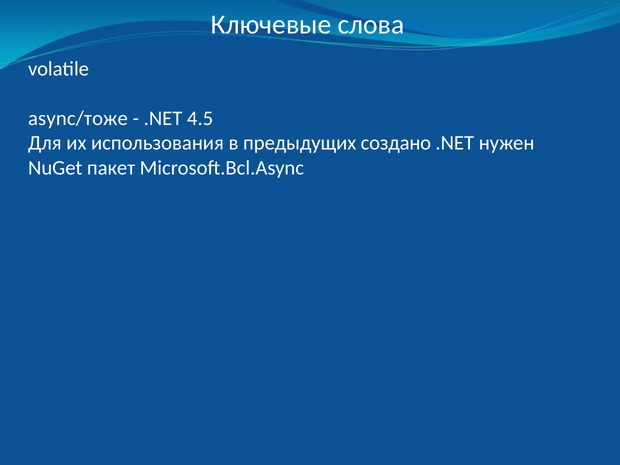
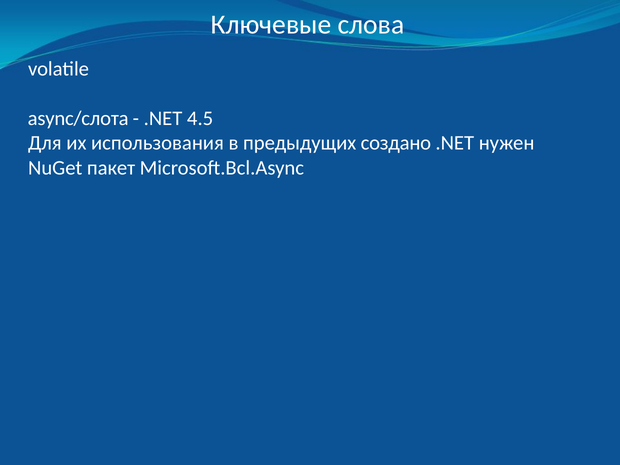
async/тоже: async/тоже -> async/слота (78, 118)
